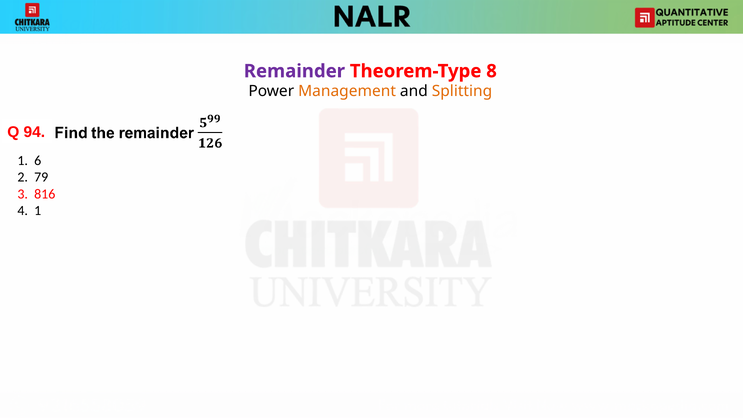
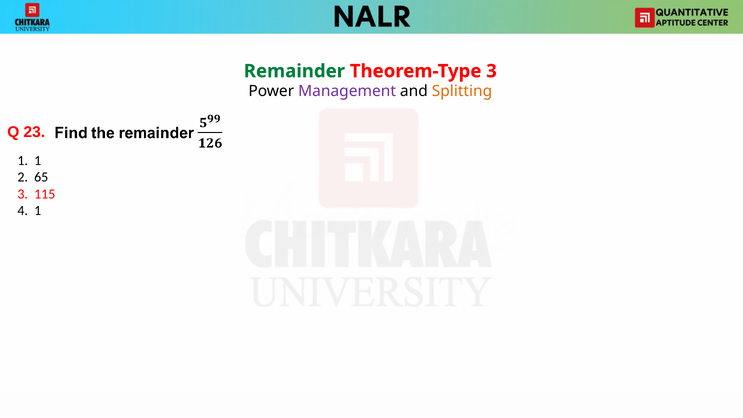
Remainder colour: purple -> green (294, 71)
Theorem-Type 8: 8 -> 3 (492, 71)
Management colour: orange -> purple (347, 91)
94: 94 -> 23 (34, 132)
1 6: 6 -> 1 (38, 161)
79: 79 -> 65 (41, 177)
816: 816 -> 115 (45, 194)
